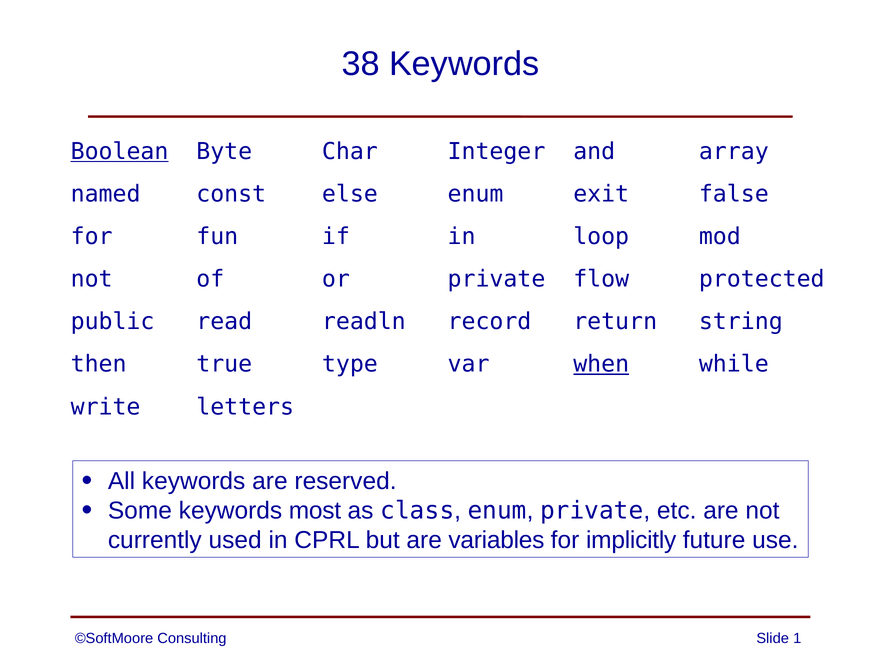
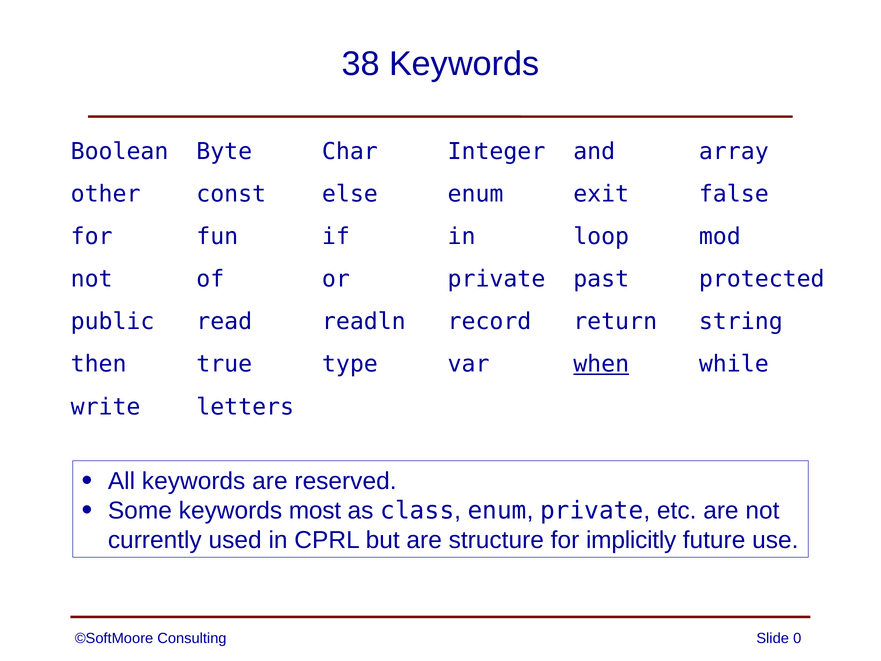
Boolean underline: present -> none (120, 151)
named: named -> other (106, 194)
flow: flow -> past (601, 279)
variables: variables -> structure (496, 540)
1: 1 -> 0 (797, 638)
